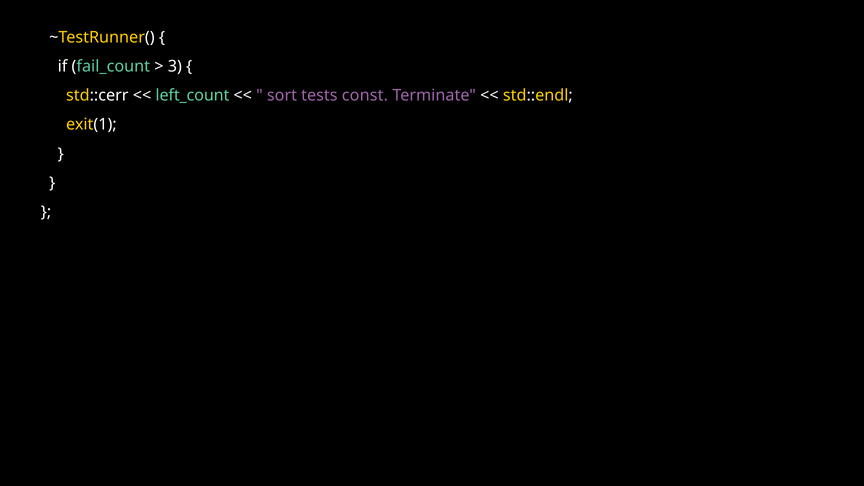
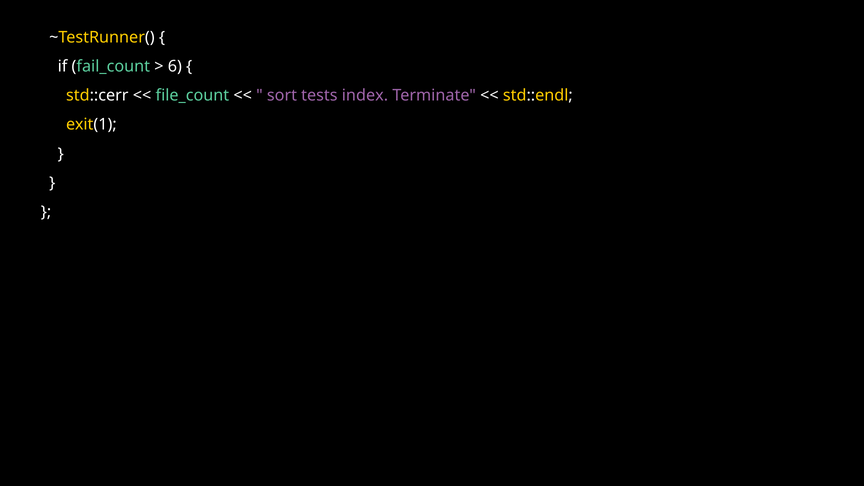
3: 3 -> 6 (175, 66)
left_count: left_count -> file_count (192, 95)
const: const -> index (365, 95)
